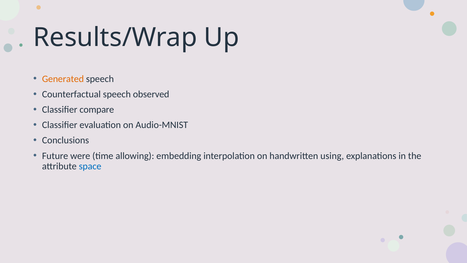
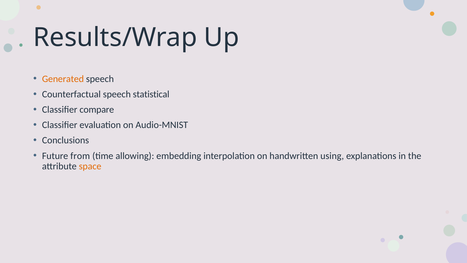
observed: observed -> statistical (151, 94)
were: were -> from (80, 156)
space colour: blue -> orange (90, 166)
